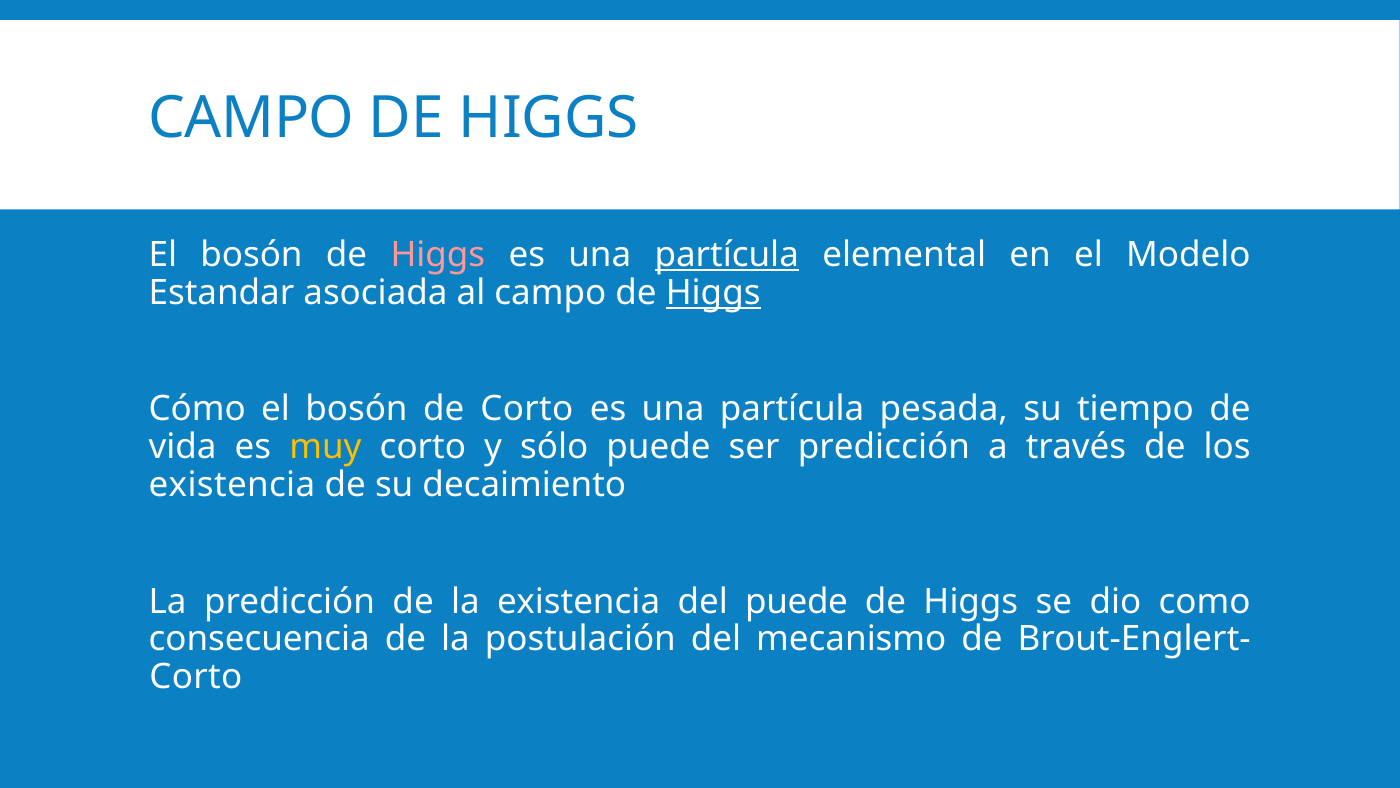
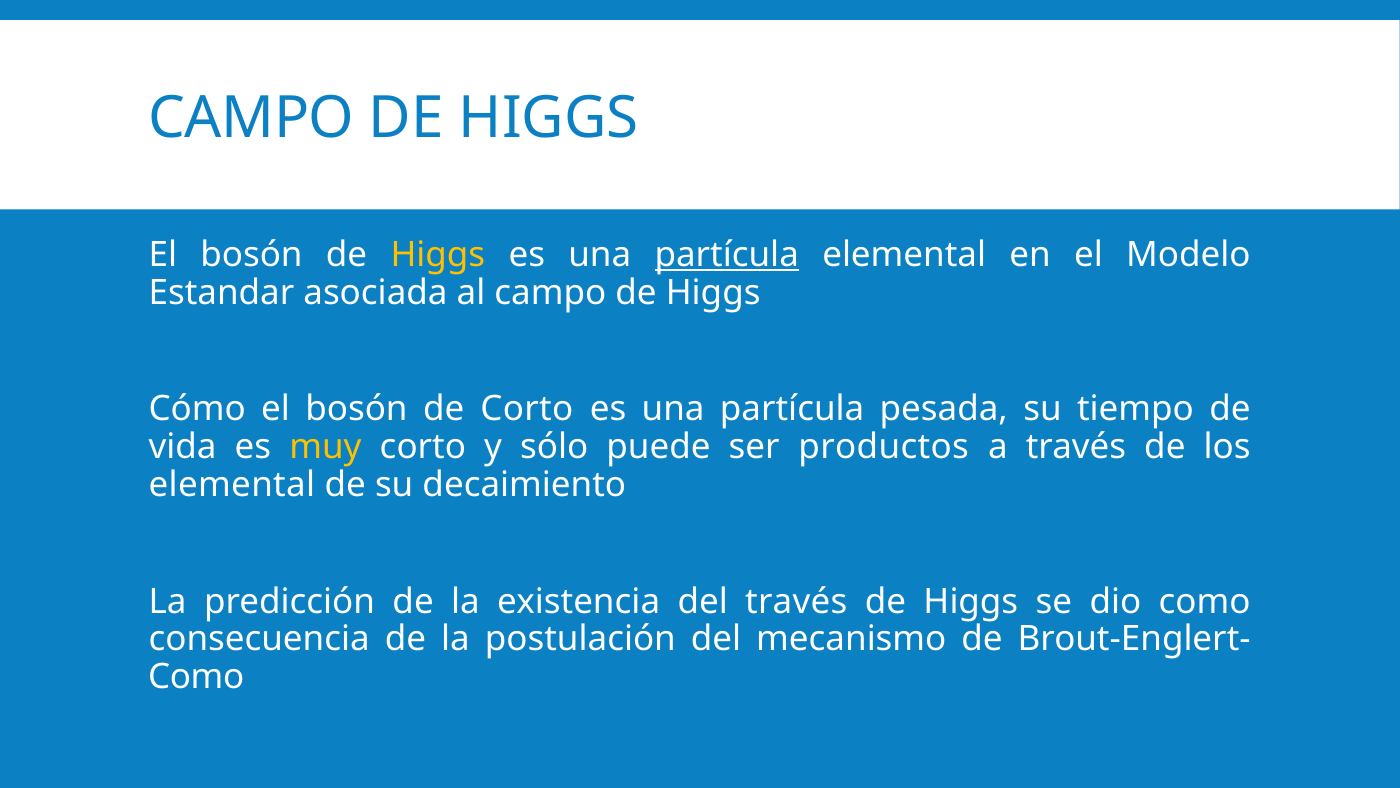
Higgs colour: pink -> yellow (438, 255)
Higgs underline: present -> none (713, 293)
ser predicción: predicción -> productos (884, 447)
existencia: existencia -> elemental (232, 485)
del puede: puede -> través (796, 601)
Corto: Corto -> Como (196, 677)
